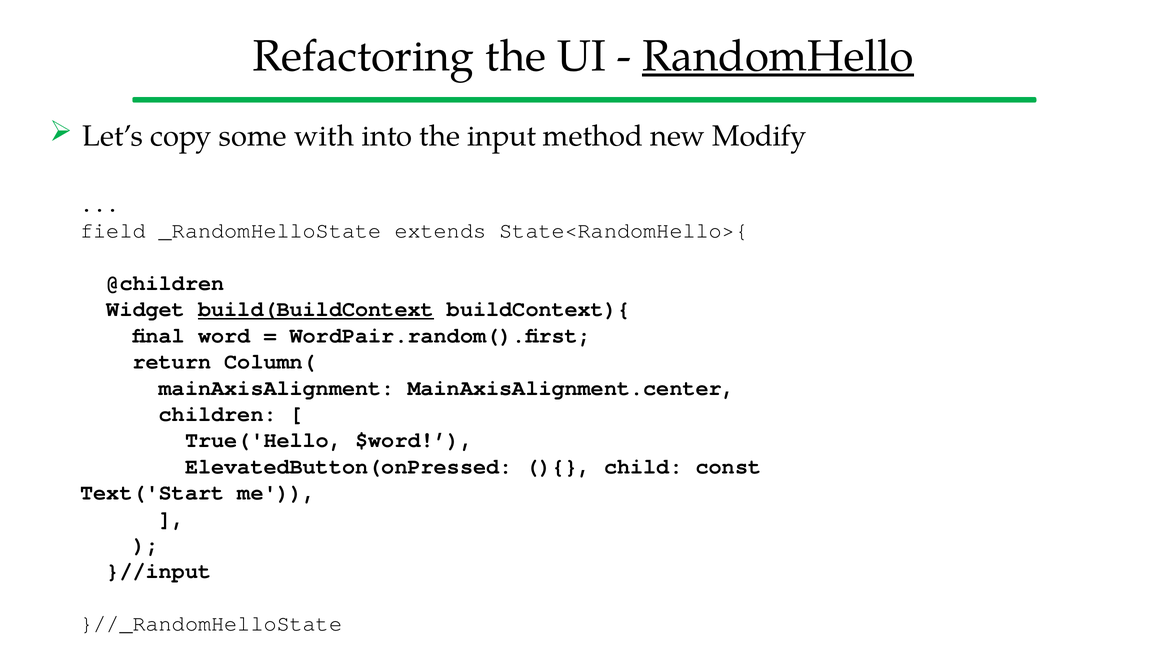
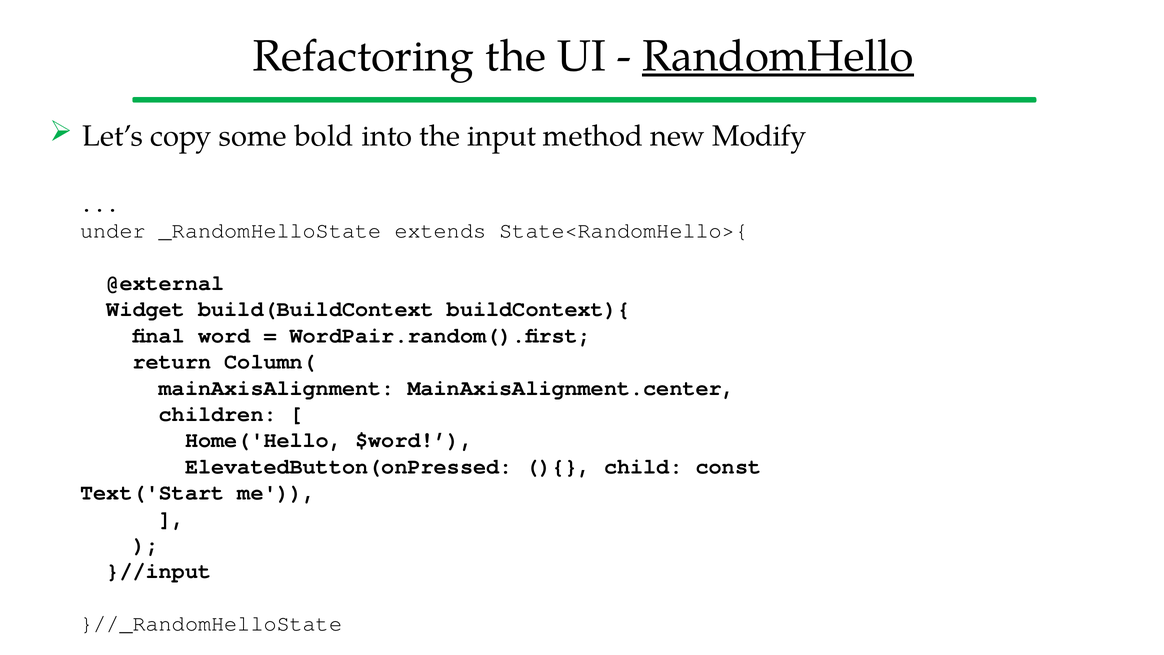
with: with -> bold (324, 136)
field: field -> under (113, 231)
@children: @children -> @external (165, 283)
build(BuildContext underline: present -> none (316, 309)
True('Hello: True('Hello -> Home('Hello (264, 440)
